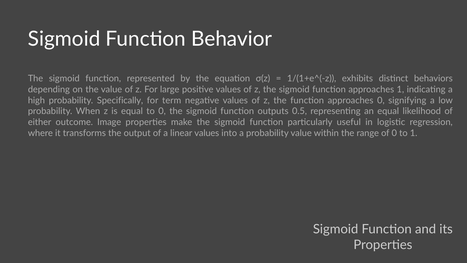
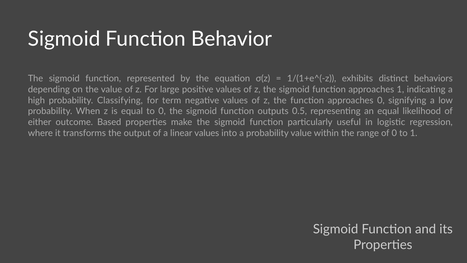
Specifically: Specifically -> Classifying (120, 100)
Image: Image -> Based (109, 122)
